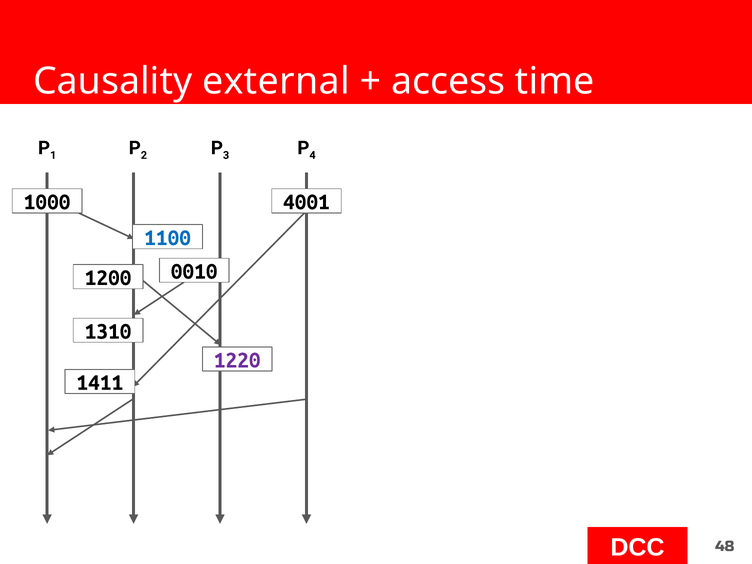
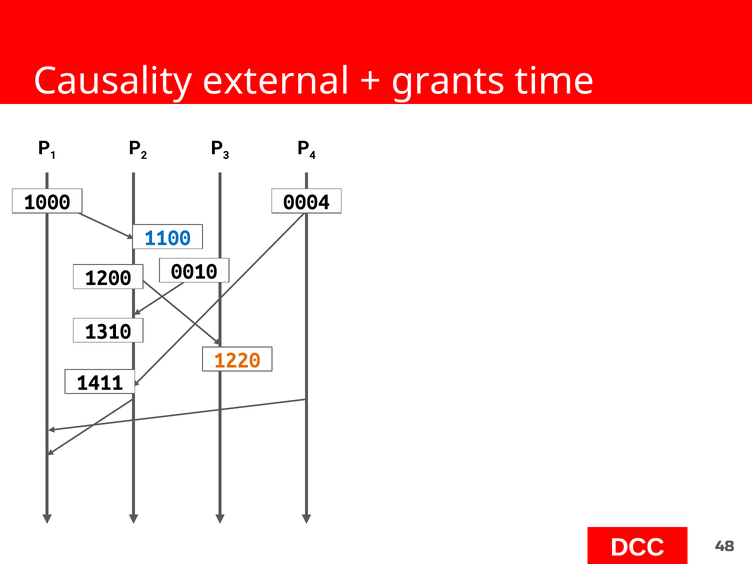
access: access -> grants (448, 82)
4001: 4001 -> 0004 (306, 202)
1220 colour: purple -> orange (237, 360)
